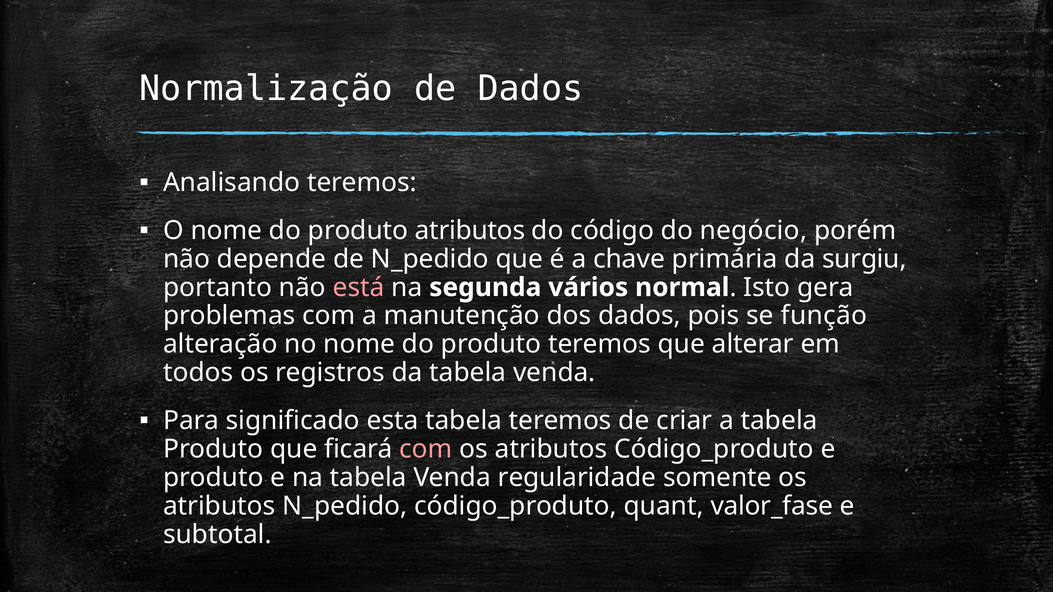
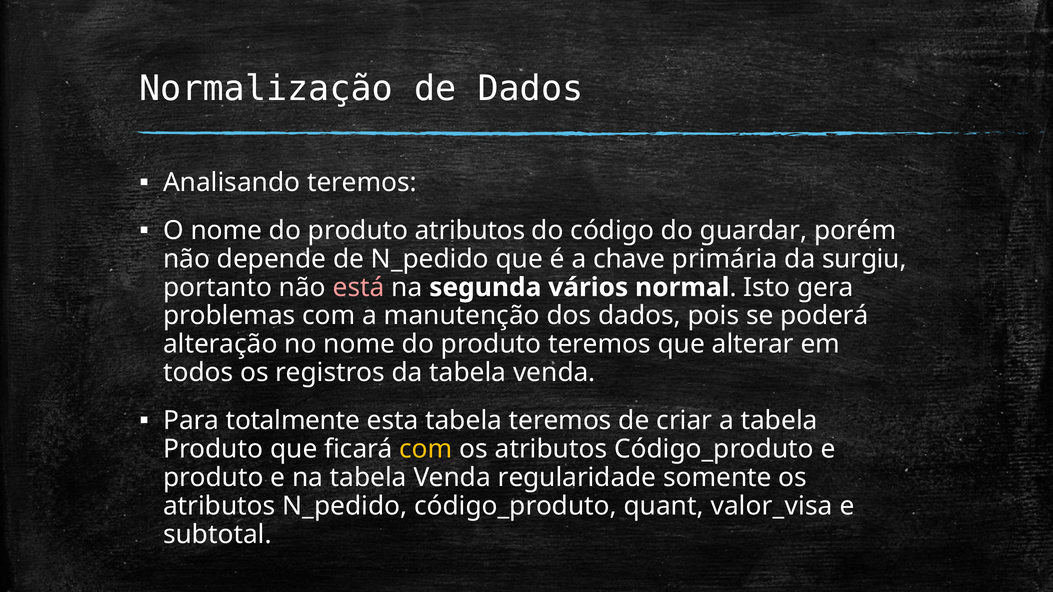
negócio: negócio -> guardar (754, 231)
função: função -> poderá (824, 316)
significado: significado -> totalmente (293, 421)
com colour: pink -> yellow (426, 450)
valor_fase: valor_fase -> valor_visa (772, 506)
